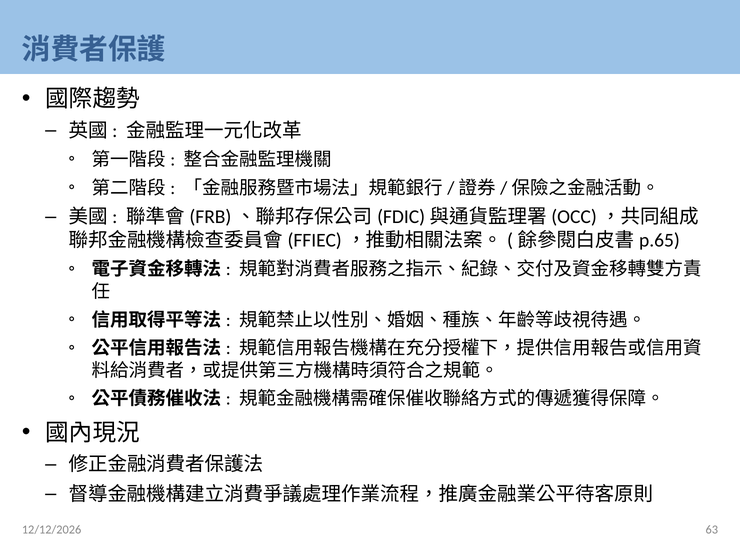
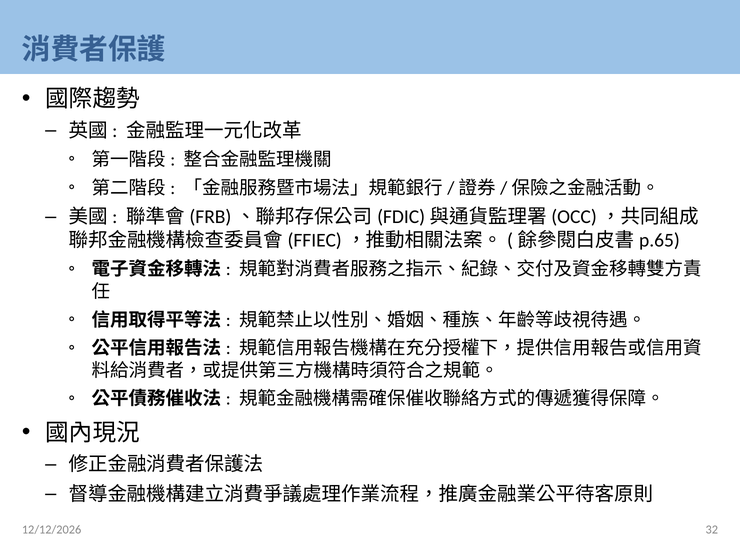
63: 63 -> 32 (712, 530)
